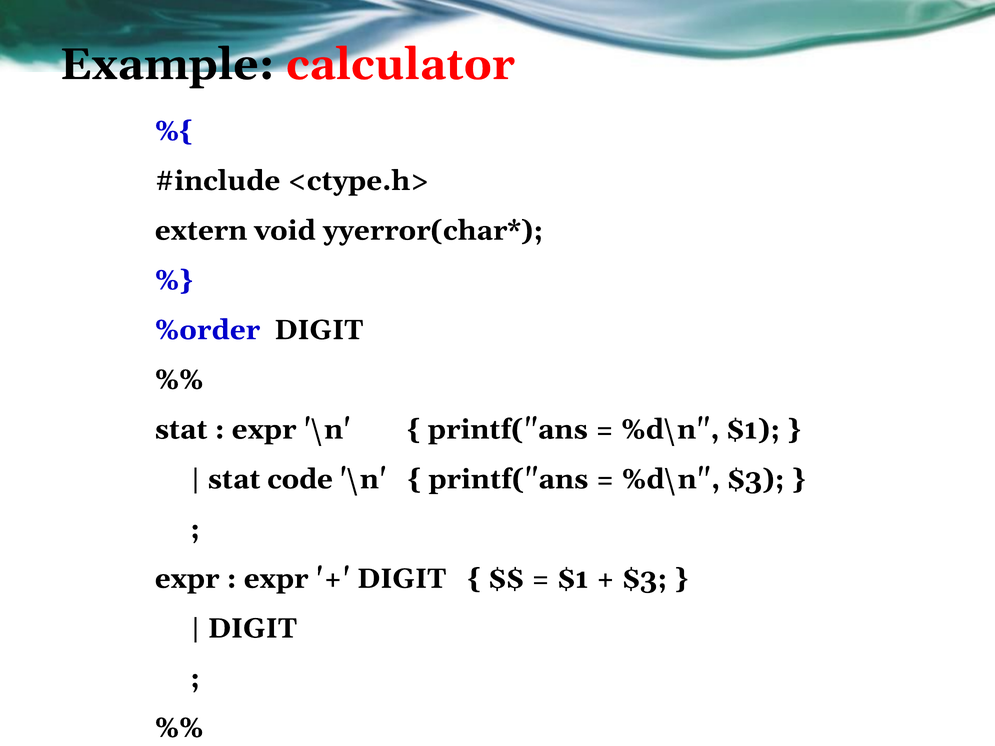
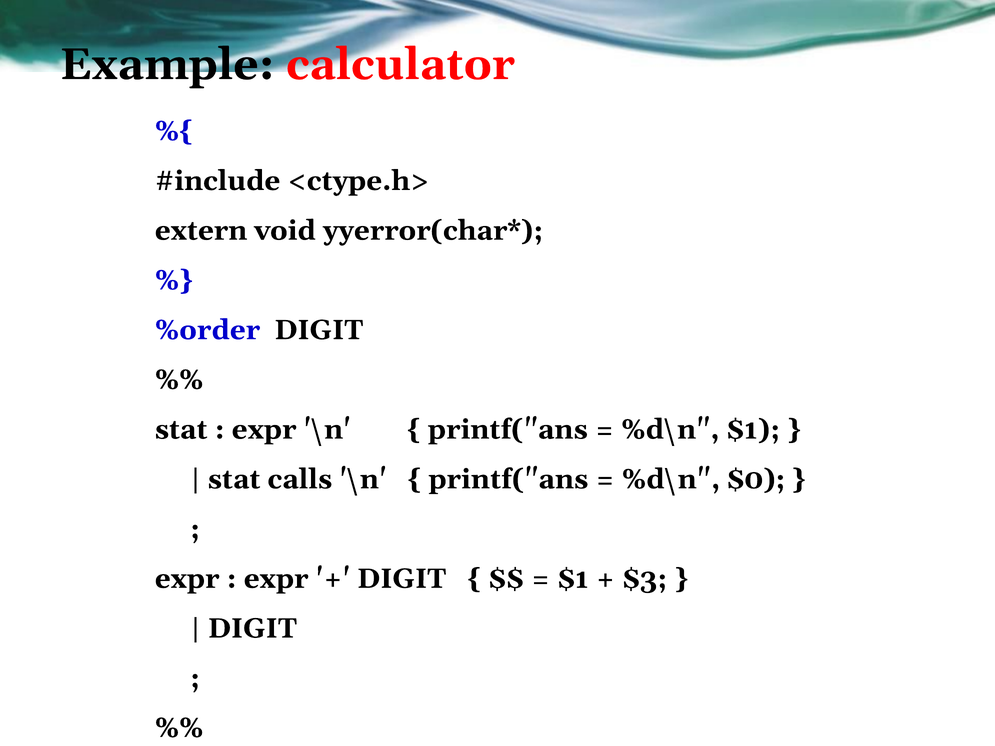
code: code -> calls (300, 479)
%d\n $3: $3 -> $0 (756, 479)
